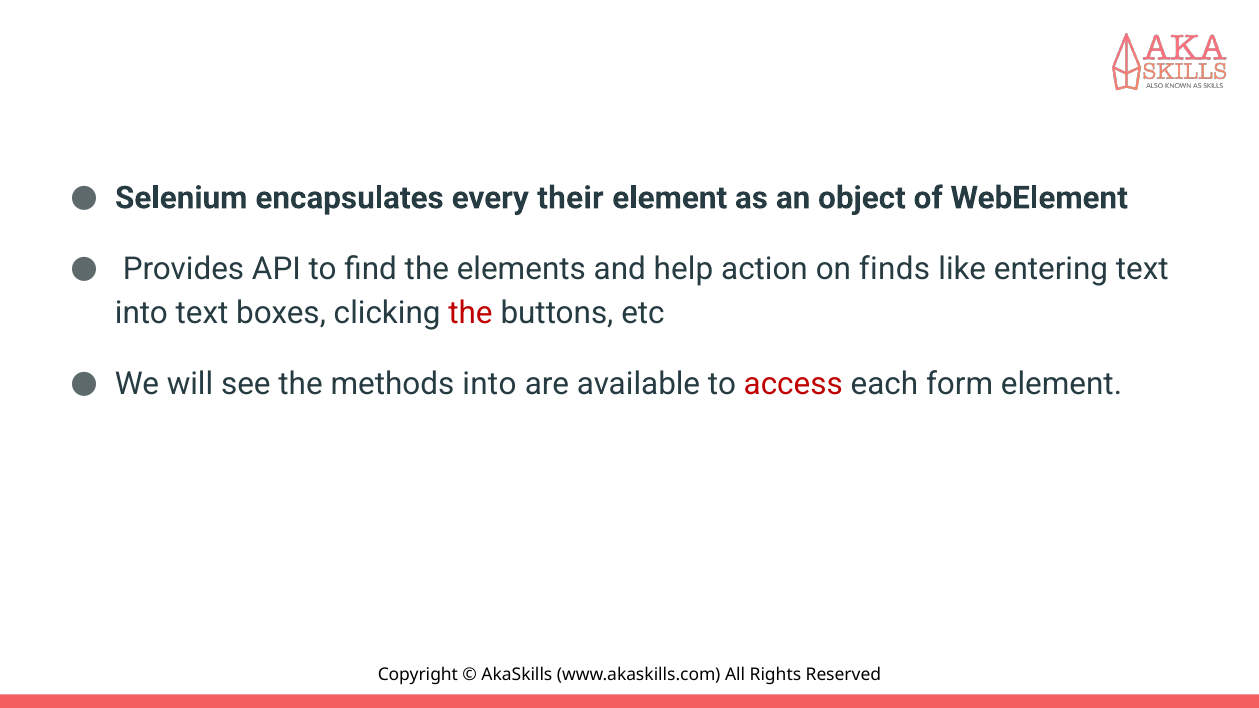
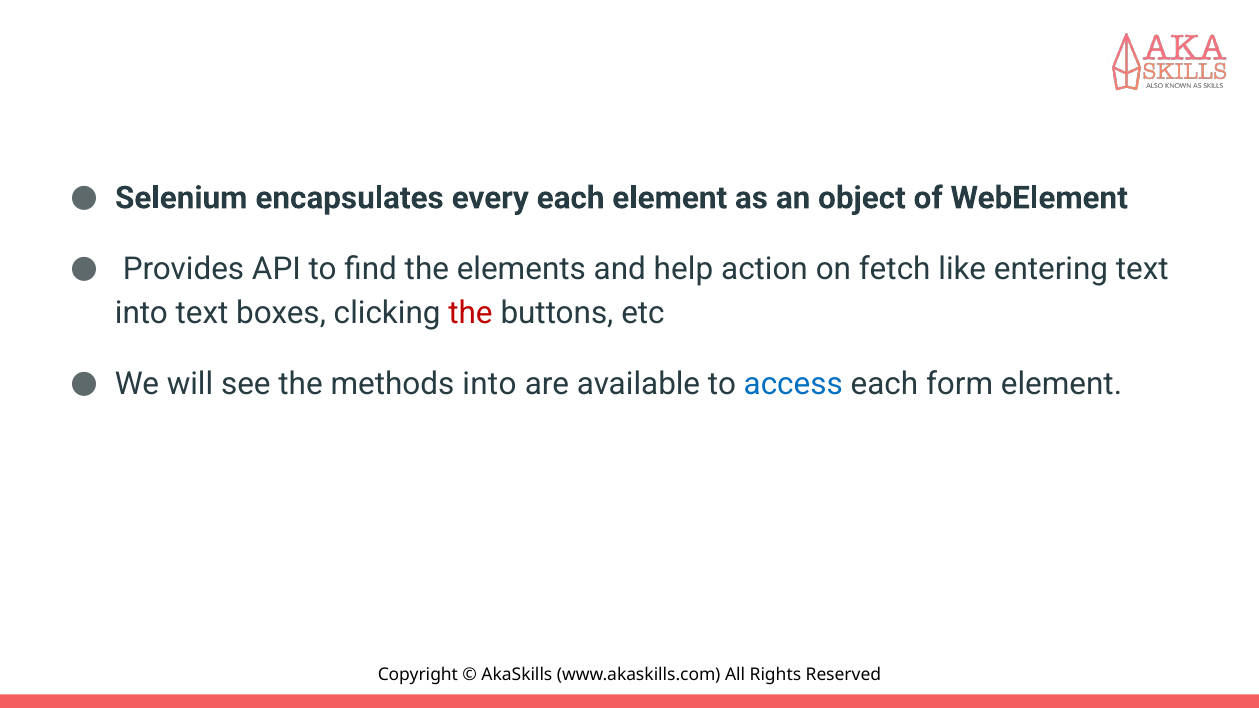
every their: their -> each (571, 198)
finds: finds -> fetch (895, 269)
access colour: red -> blue (793, 384)
